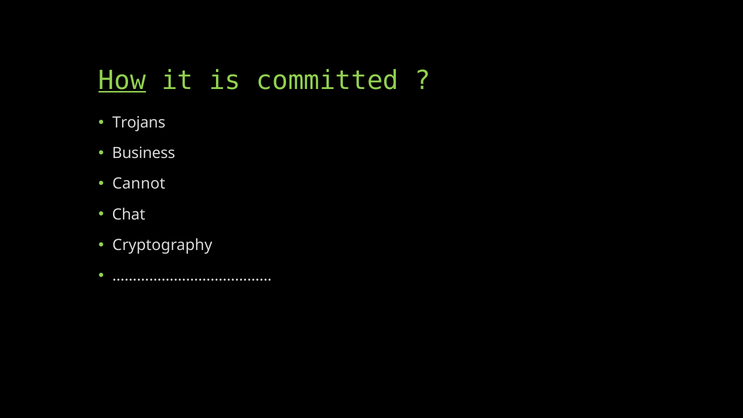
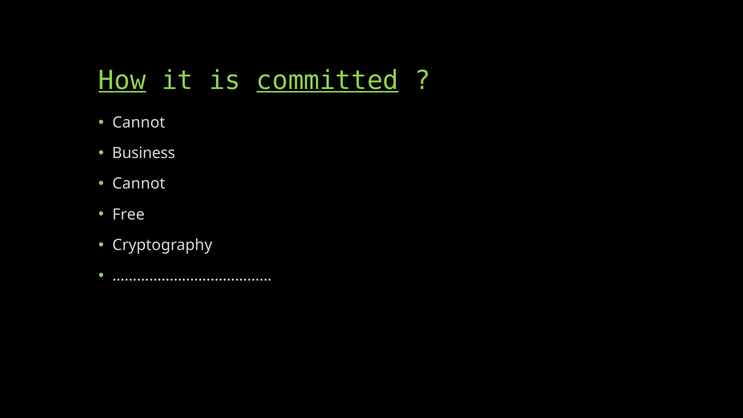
committed underline: none -> present (328, 80)
Trojans: Trojans -> Cannot (139, 123)
Chat: Chat -> Free (129, 214)
